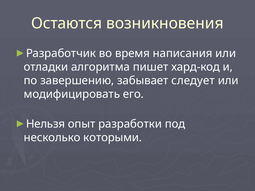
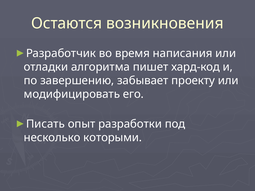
следует: следует -> проекту (193, 81)
Нельзя: Нельзя -> Писать (45, 124)
